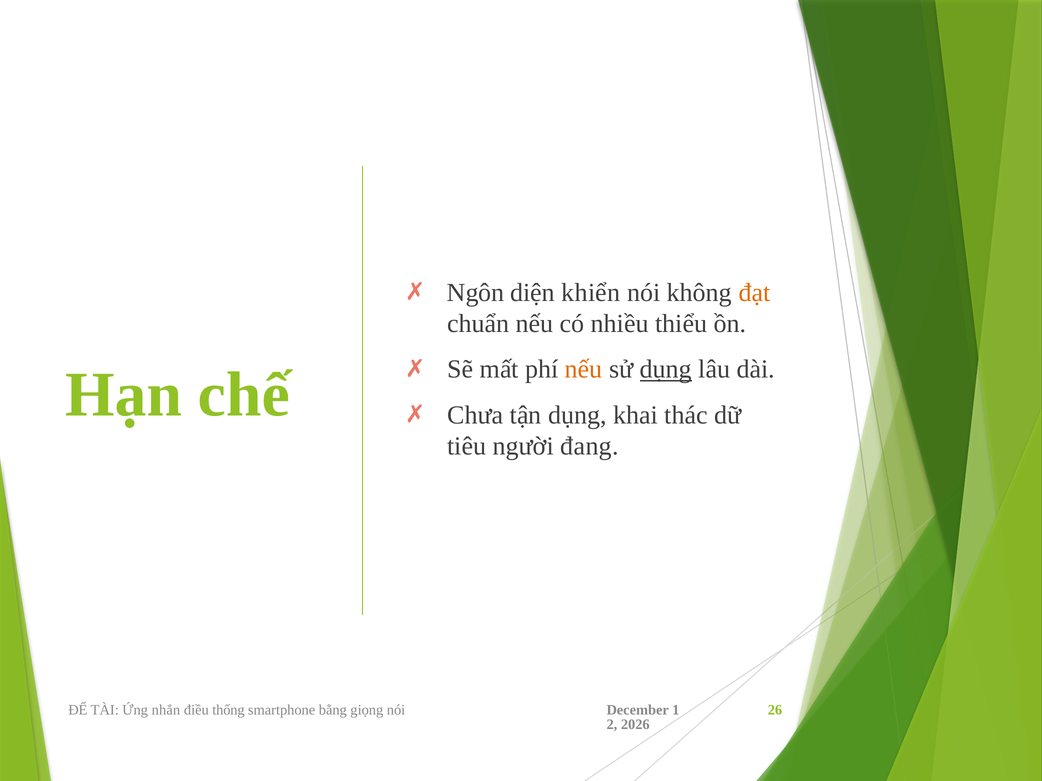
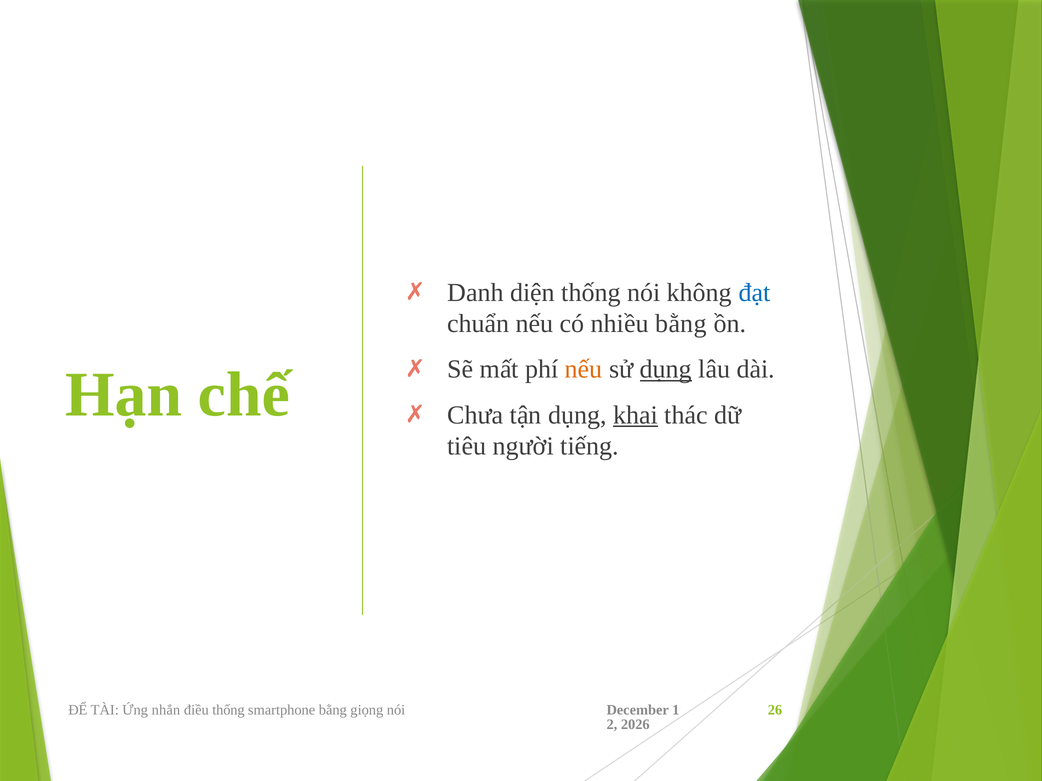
Ngôn: Ngôn -> Danh (475, 293)
diện khiển: khiển -> thống (591, 293)
đạt colour: orange -> blue (754, 293)
nhiều thiểu: thiểu -> bằng (681, 324)
khai underline: none -> present (635, 415)
đang: đang -> tiếng (590, 447)
